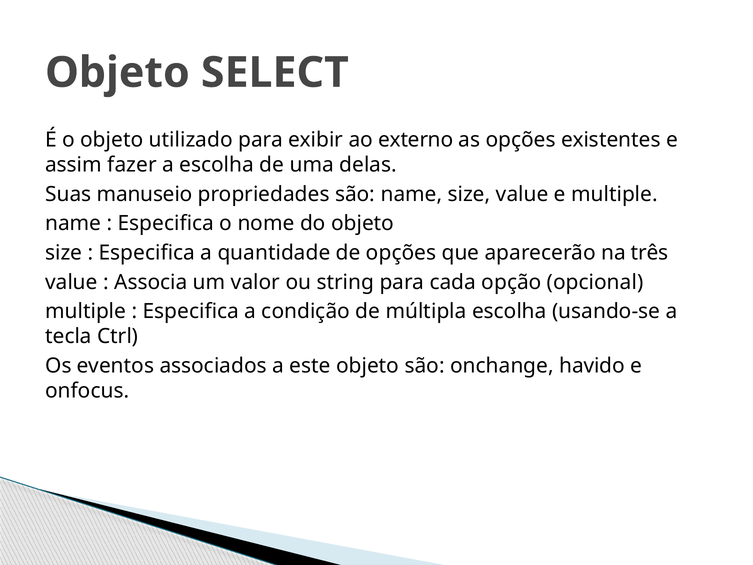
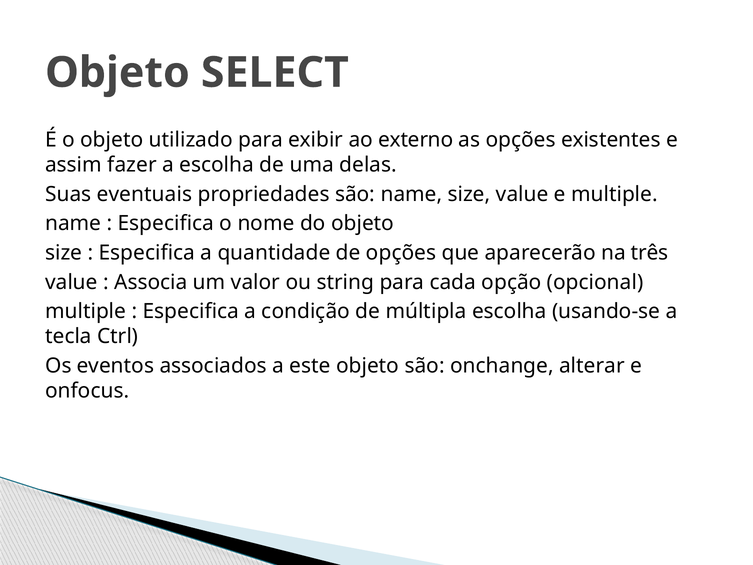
manuseio: manuseio -> eventuais (144, 194)
havido: havido -> alterar (592, 366)
